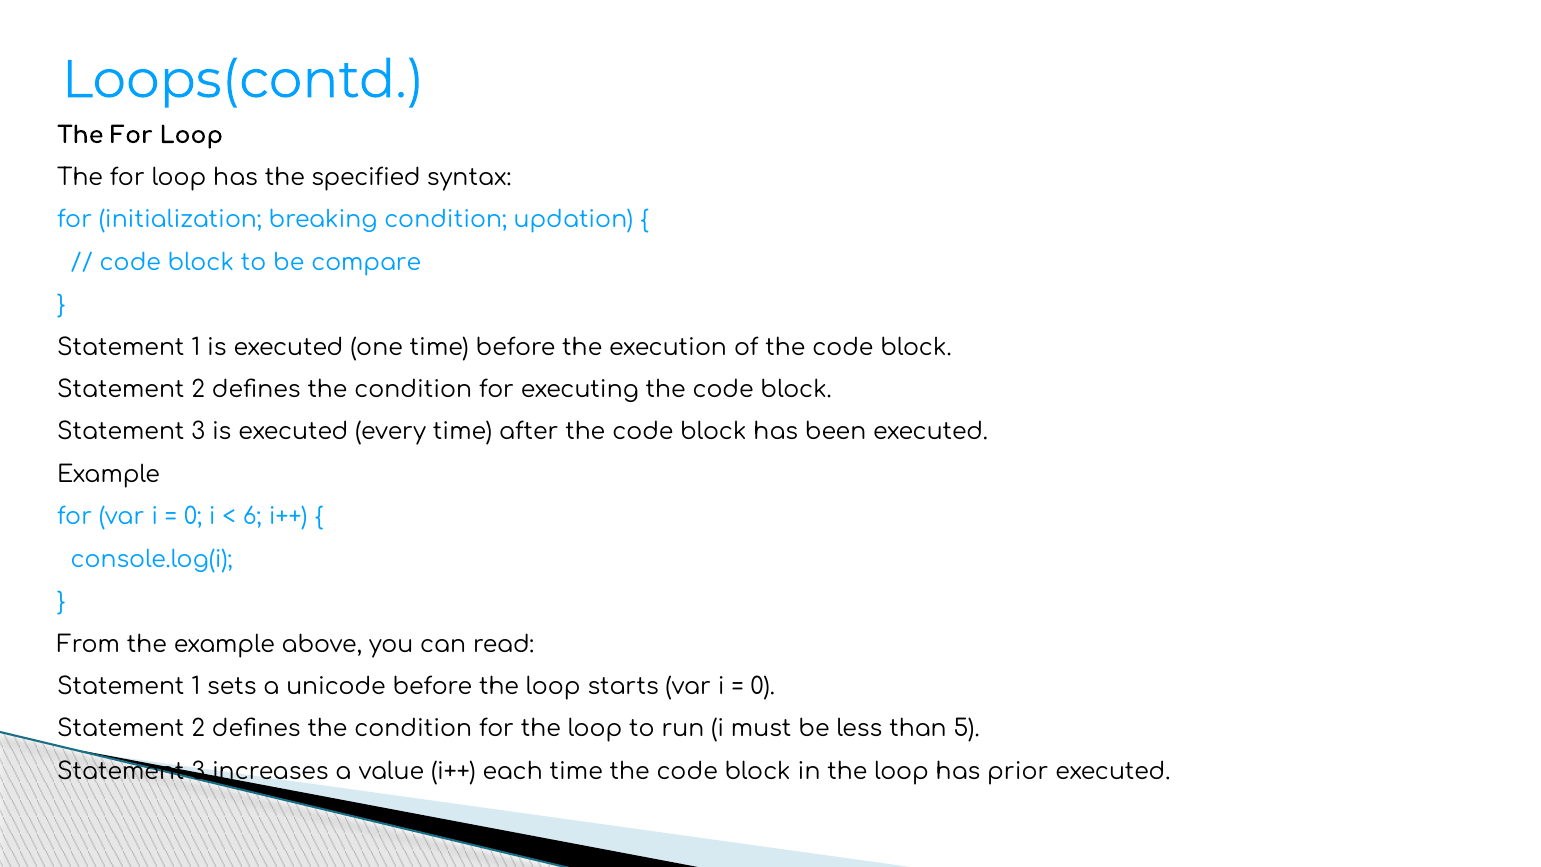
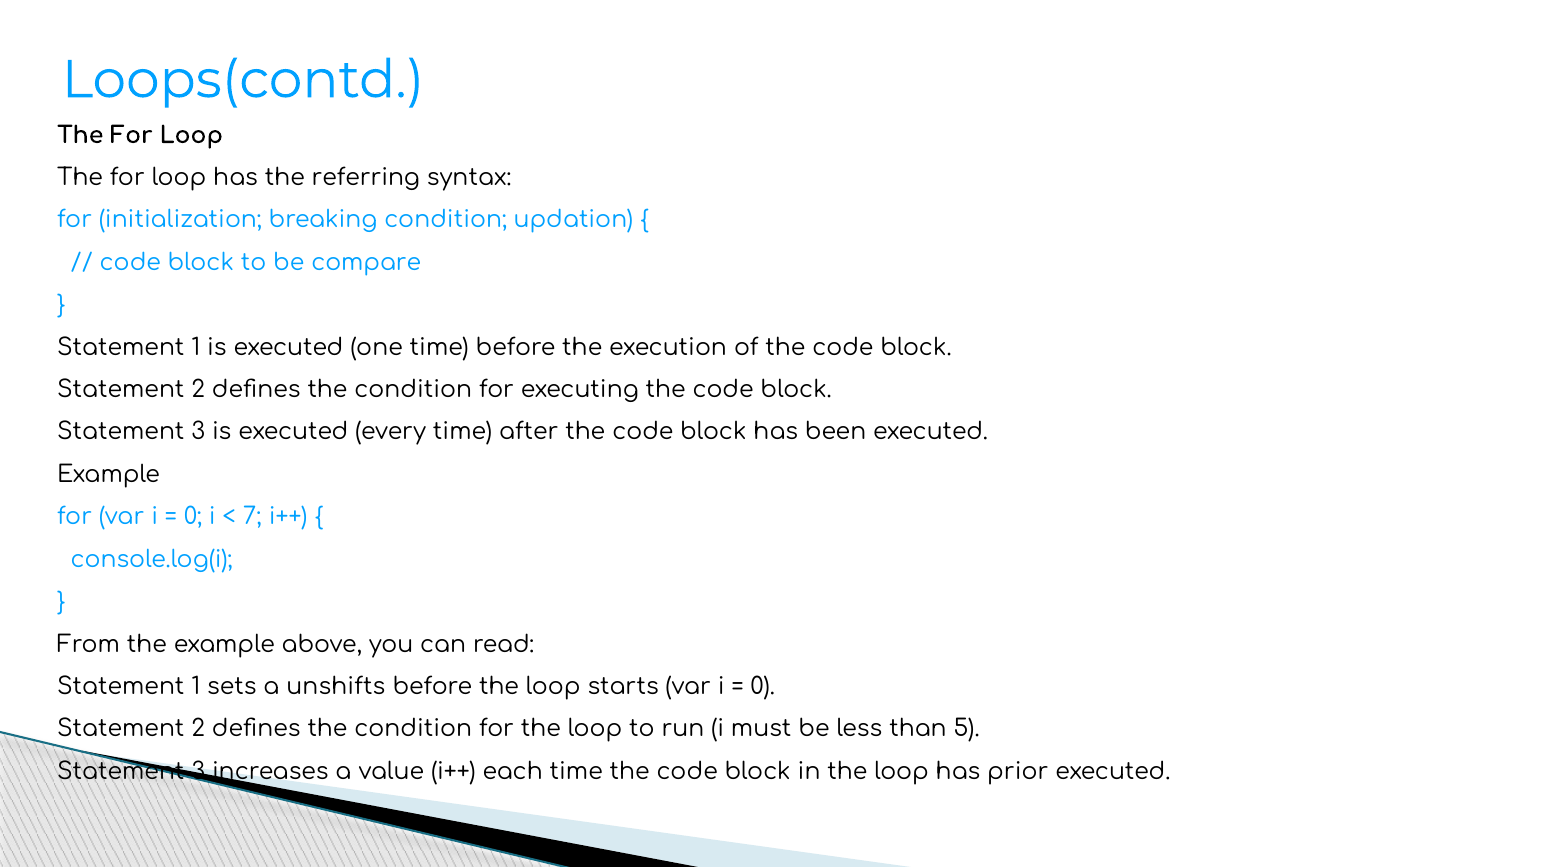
specified: specified -> referring (366, 178)
6: 6 -> 7 (252, 517)
unicode: unicode -> unshifts (336, 687)
